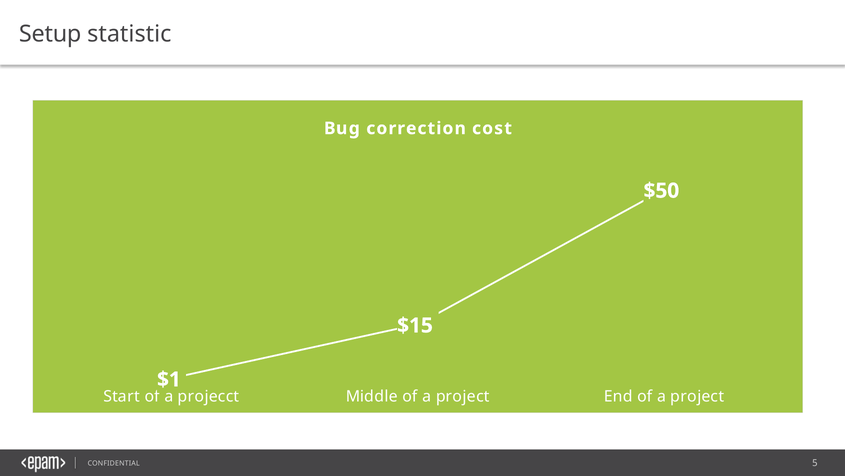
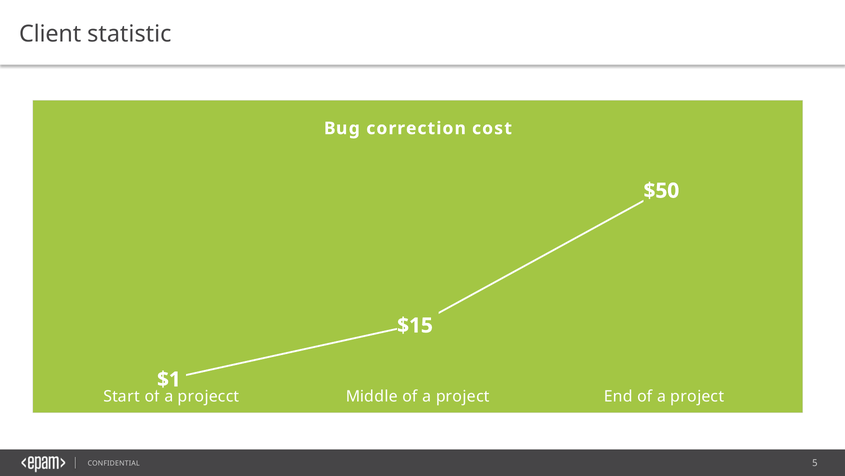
Setup: Setup -> Client (50, 34)
